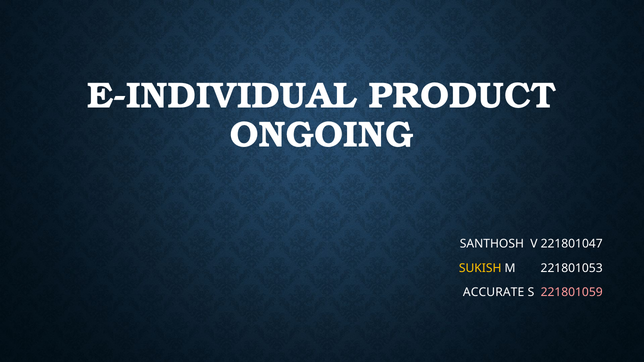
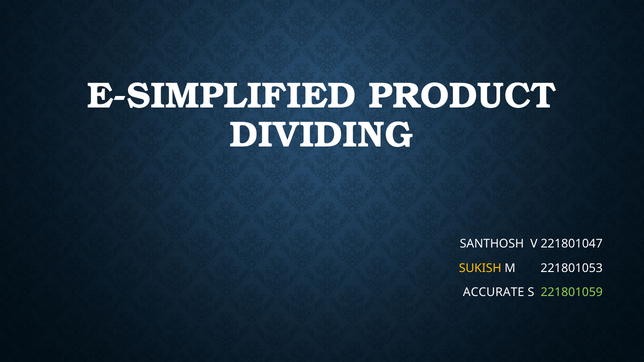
E-INDIVIDUAL: E-INDIVIDUAL -> E-SIMPLIFIED (222, 96)
ONGOING: ONGOING -> DIVIDING (322, 135)
221801059 colour: pink -> light green (572, 292)
